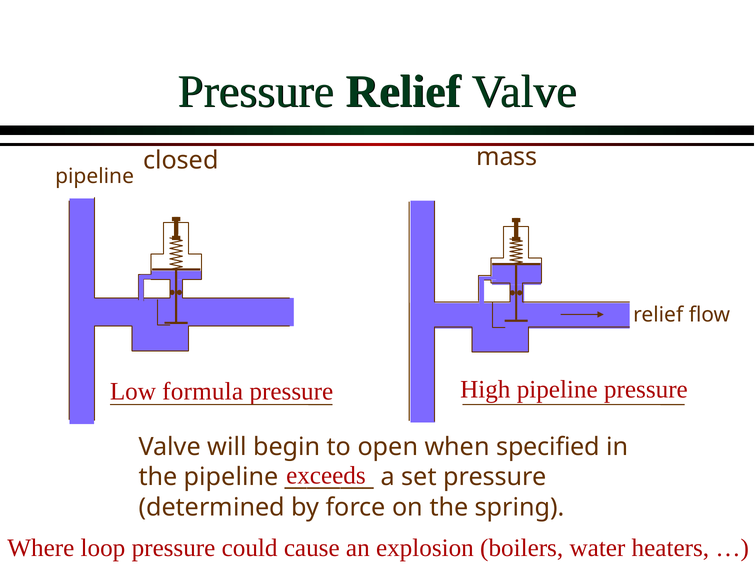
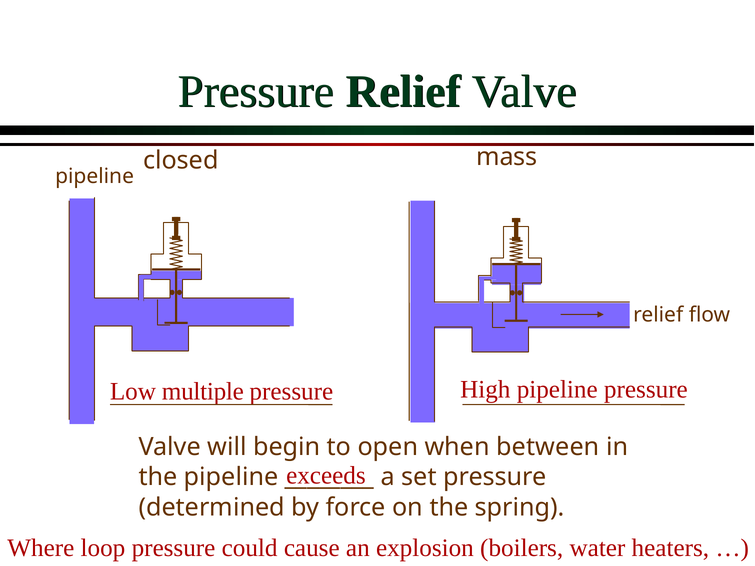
formula: formula -> multiple (203, 392)
specified: specified -> between (548, 447)
